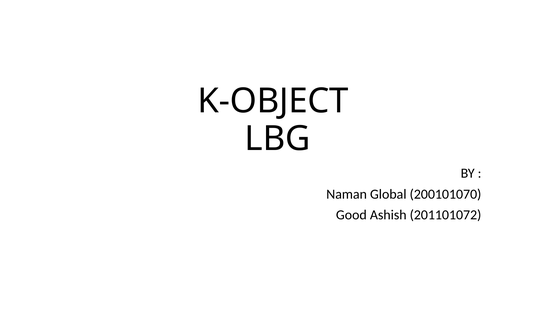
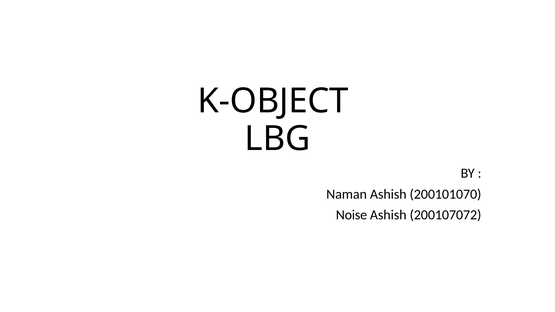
Naman Global: Global -> Ashish (388, 194)
Good: Good -> Noise (351, 215)
201101072: 201101072 -> 200107072 (446, 215)
